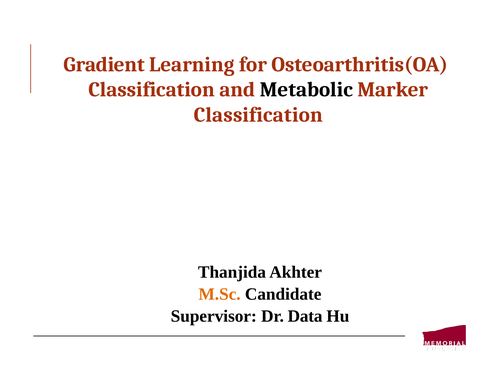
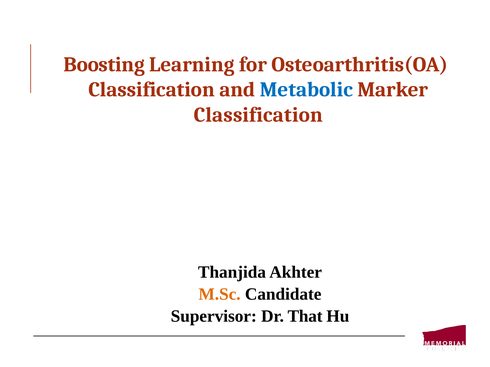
Gradient: Gradient -> Boosting (104, 65)
Metabolic colour: black -> blue (306, 90)
Data: Data -> That (305, 316)
